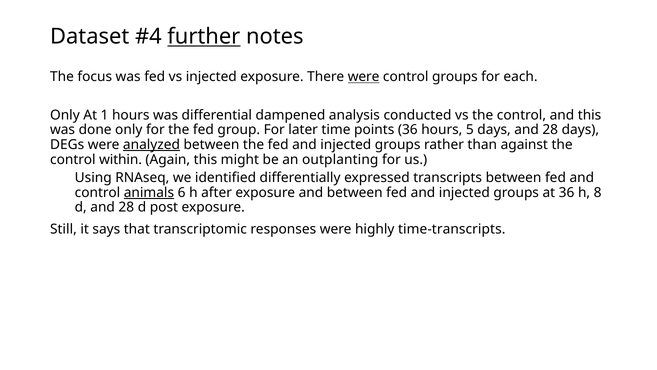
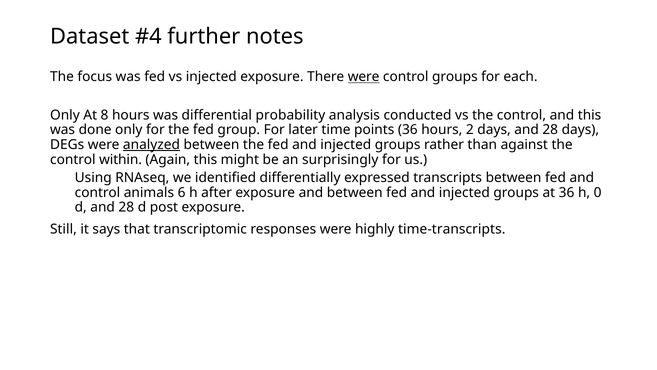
further underline: present -> none (204, 37)
1: 1 -> 8 (105, 115)
dampened: dampened -> probability (290, 115)
5: 5 -> 2 (470, 130)
outplanting: outplanting -> surprisingly (340, 159)
animals underline: present -> none (149, 192)
8: 8 -> 0 (598, 192)
